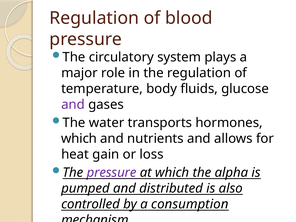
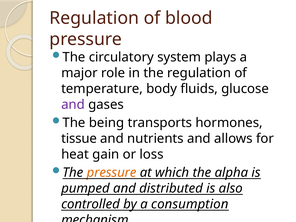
water: water -> being (107, 123)
which: which -> tissue (79, 139)
pressure colour: purple -> orange (112, 173)
